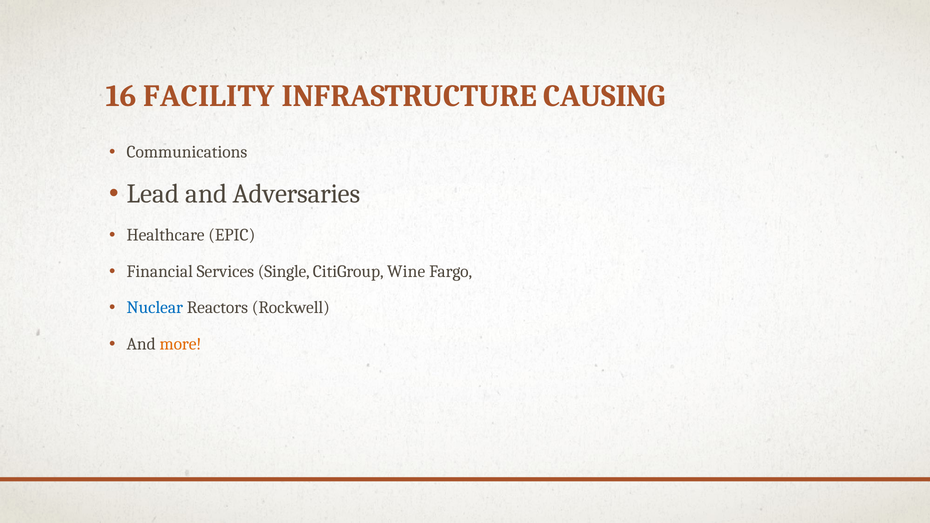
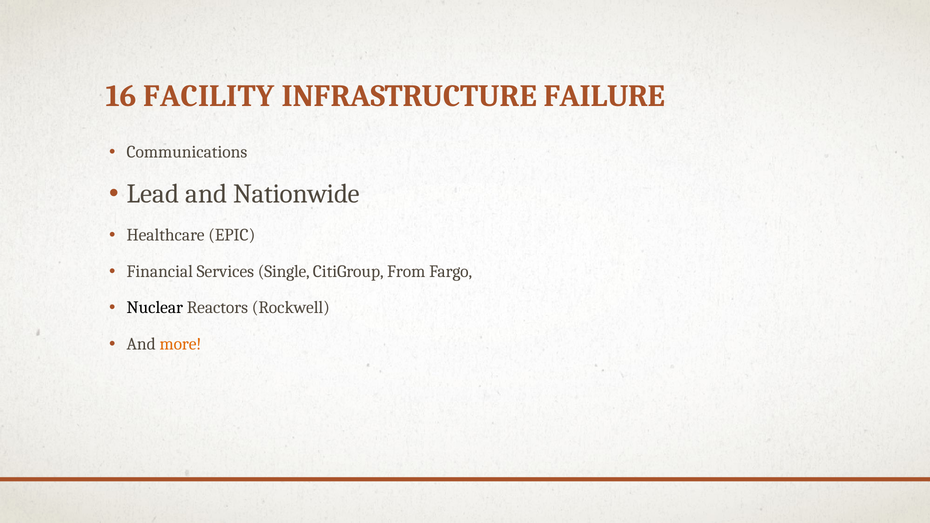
CAUSING: CAUSING -> FAILURE (604, 96)
Adversaries: Adversaries -> Nationwide (296, 194)
Wine: Wine -> From (406, 271)
Nuclear colour: blue -> black (155, 308)
